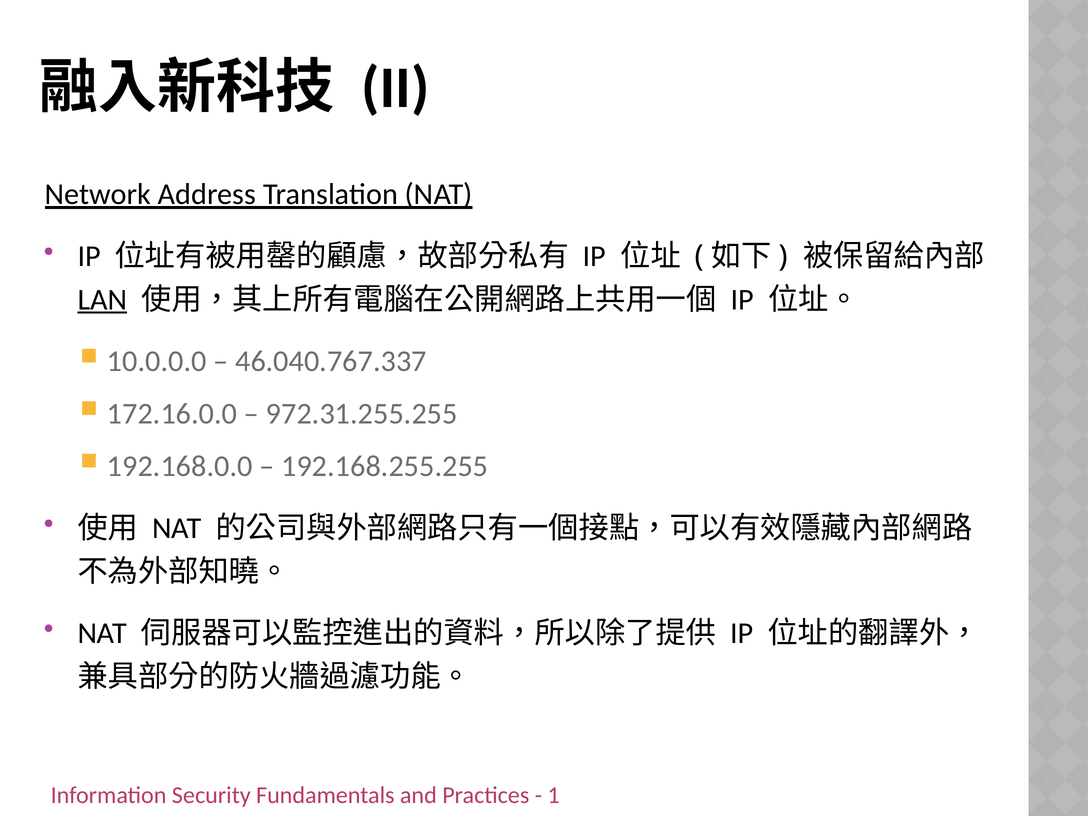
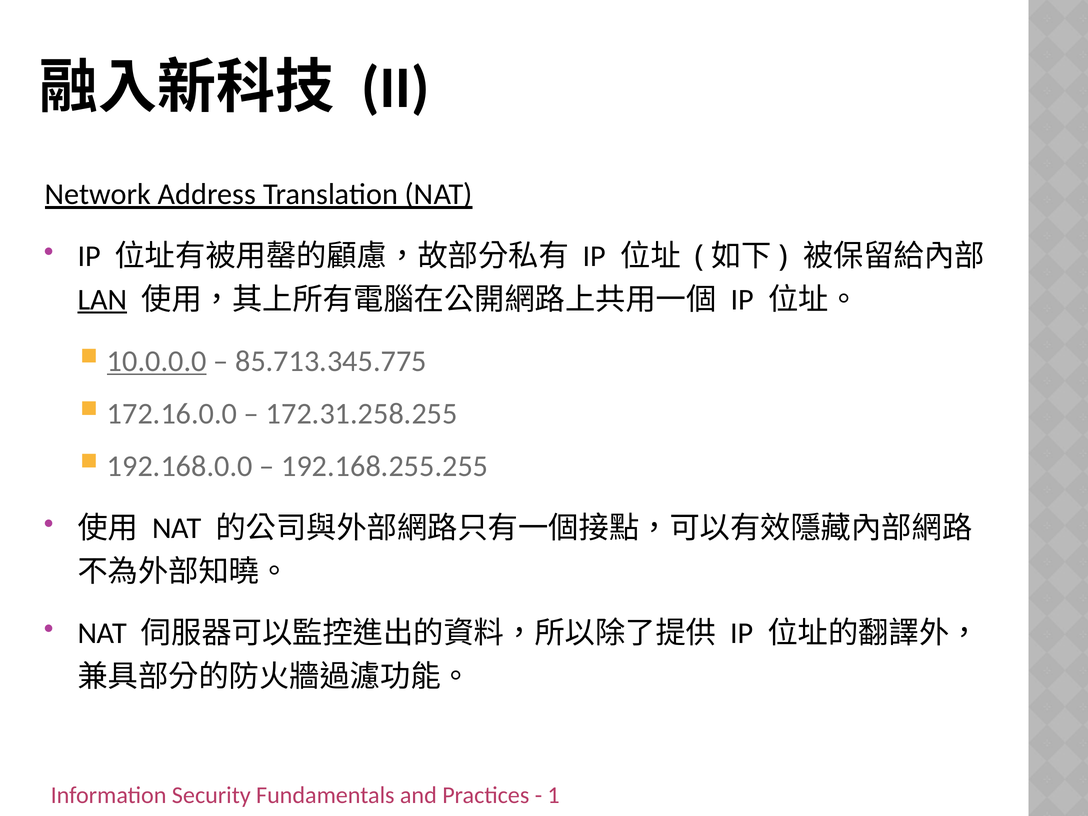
10.0.0.0 underline: none -> present (157, 361)
46.040.767.337: 46.040.767.337 -> 85.713.345.775 (331, 361)
972.31.255.255: 972.31.255.255 -> 172.31.258.255 (362, 414)
